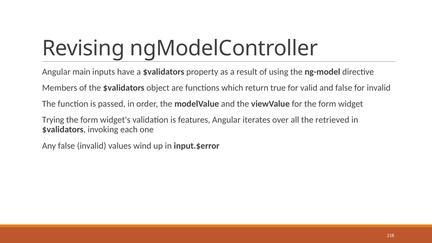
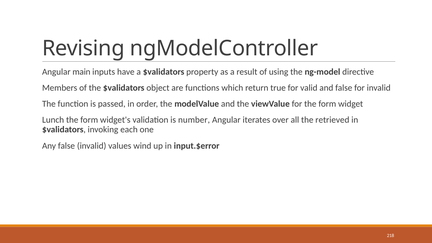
Trying: Trying -> Lunch (53, 120)
features: features -> number (194, 120)
